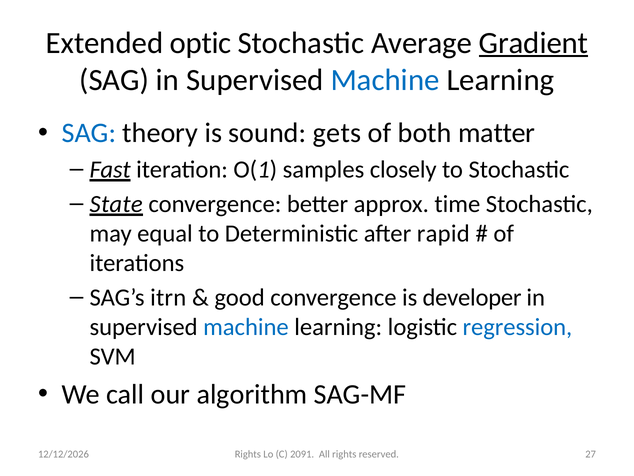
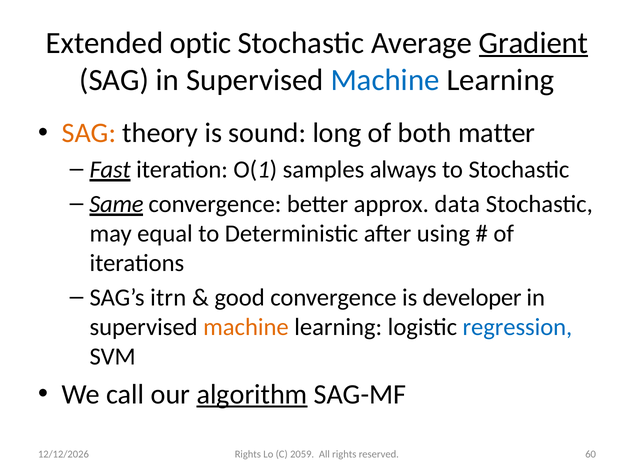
SAG colour: blue -> orange (89, 133)
gets: gets -> long (337, 133)
closely: closely -> always (403, 169)
State: State -> Same (116, 204)
time: time -> data (457, 204)
rapid: rapid -> using (443, 233)
machine colour: blue -> orange (246, 327)
algorithm underline: none -> present (252, 394)
2091: 2091 -> 2059 (302, 454)
27: 27 -> 60 (591, 454)
